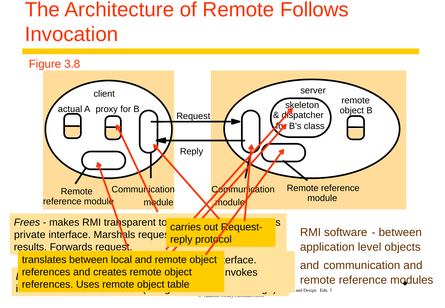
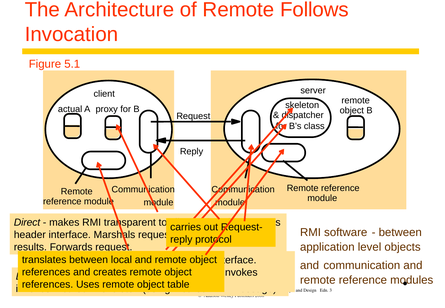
3.8: 3.8 -> 5.1 (72, 64)
Frees: Frees -> Direct (27, 222)
private: private -> header (30, 235)
